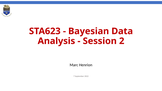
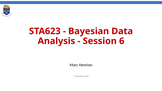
2: 2 -> 6 (122, 41)
